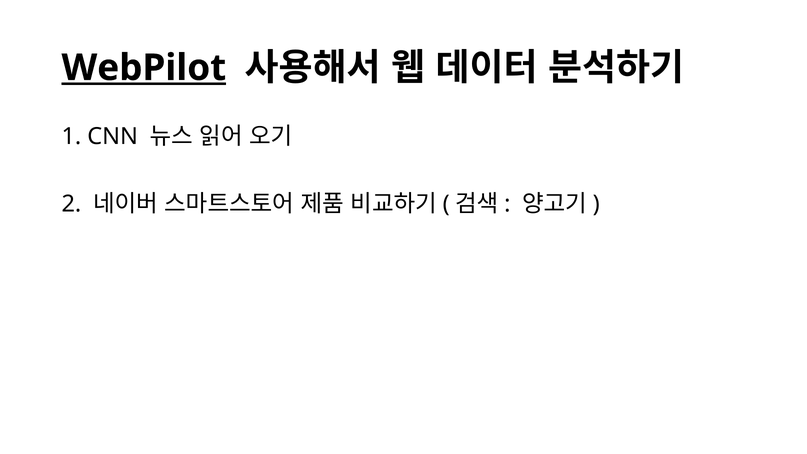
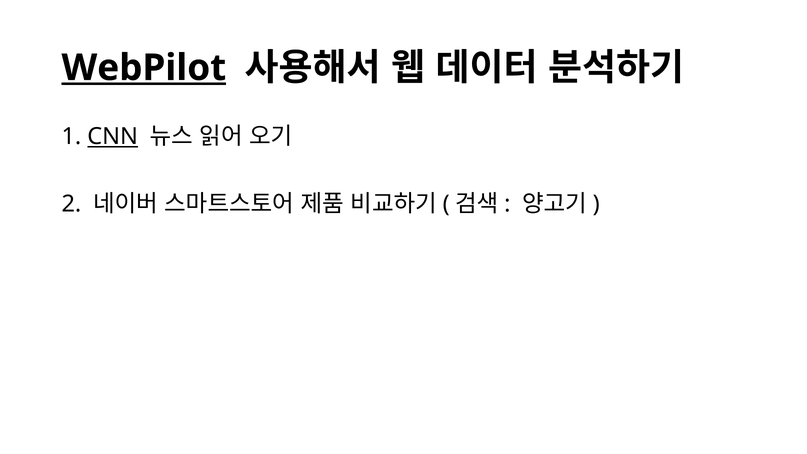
CNN underline: none -> present (113, 136)
